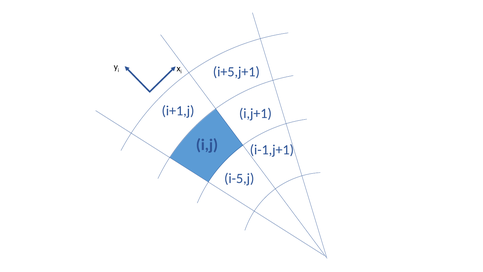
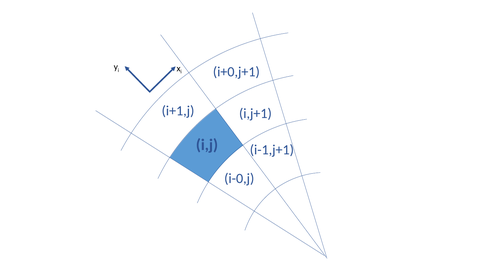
i+5,j+1: i+5,j+1 -> i+0,j+1 (236, 72)
i-5,j: i-5,j -> i-0,j (239, 178)
